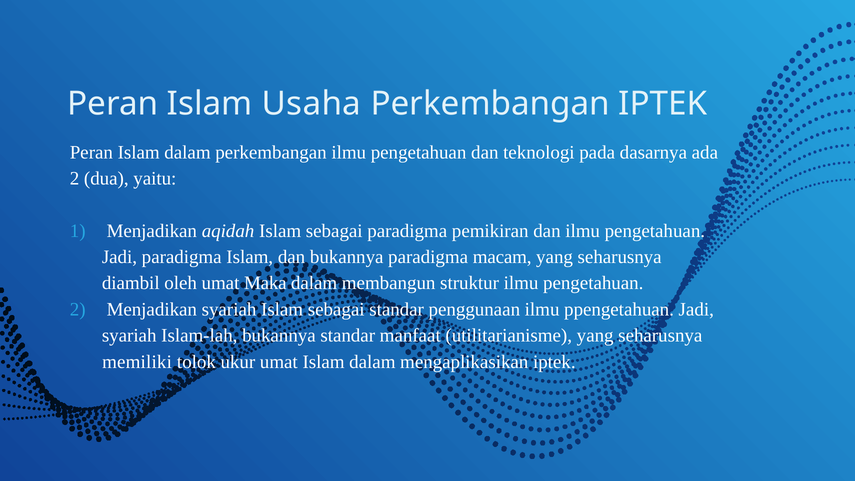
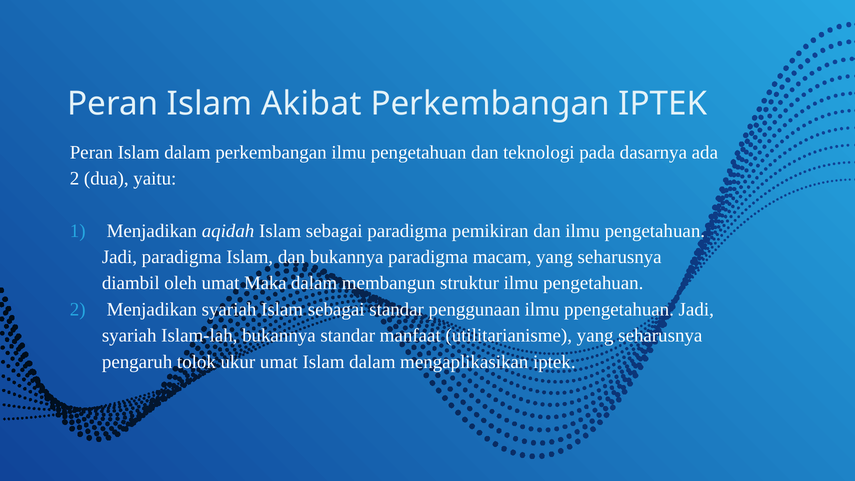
Usaha: Usaha -> Akibat (311, 104)
memiliki: memiliki -> pengaruh (137, 362)
